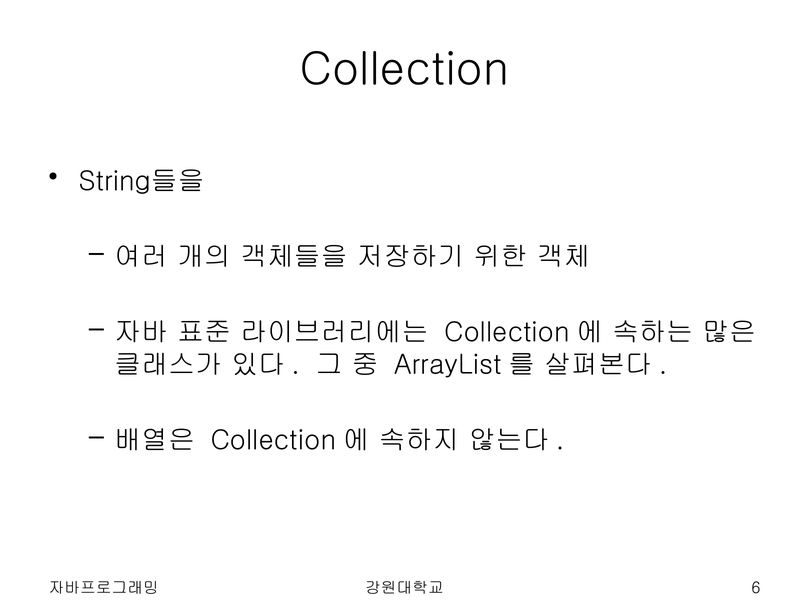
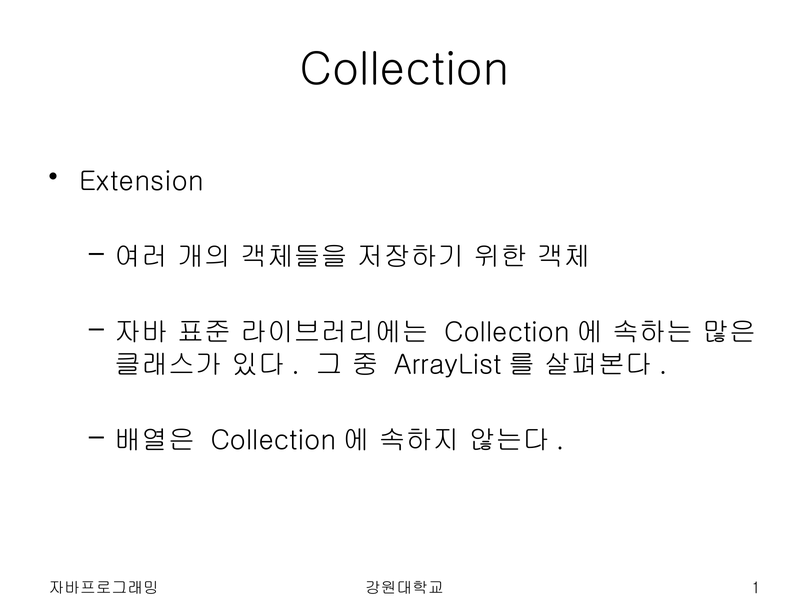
String들을: String들을 -> Extension (142, 181)
6: 6 -> 1 (756, 588)
